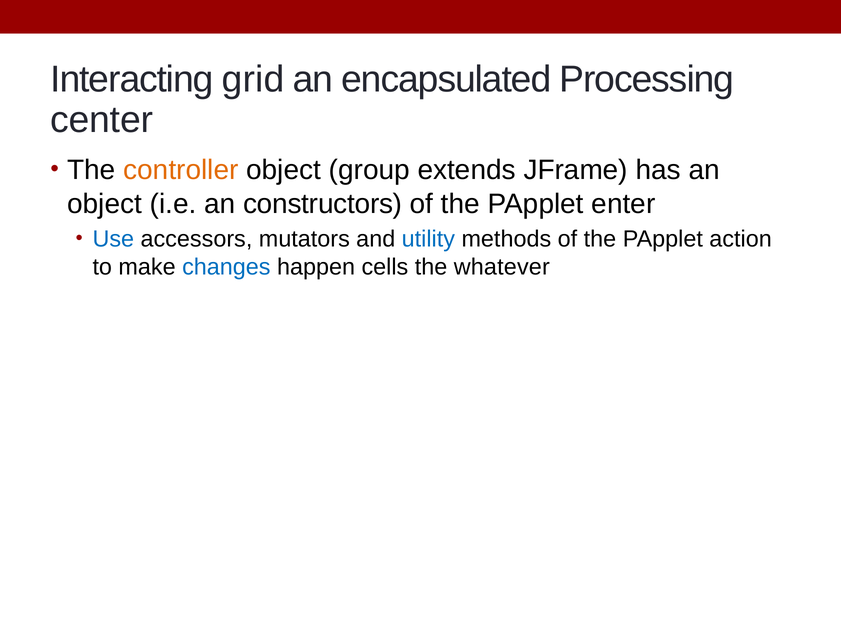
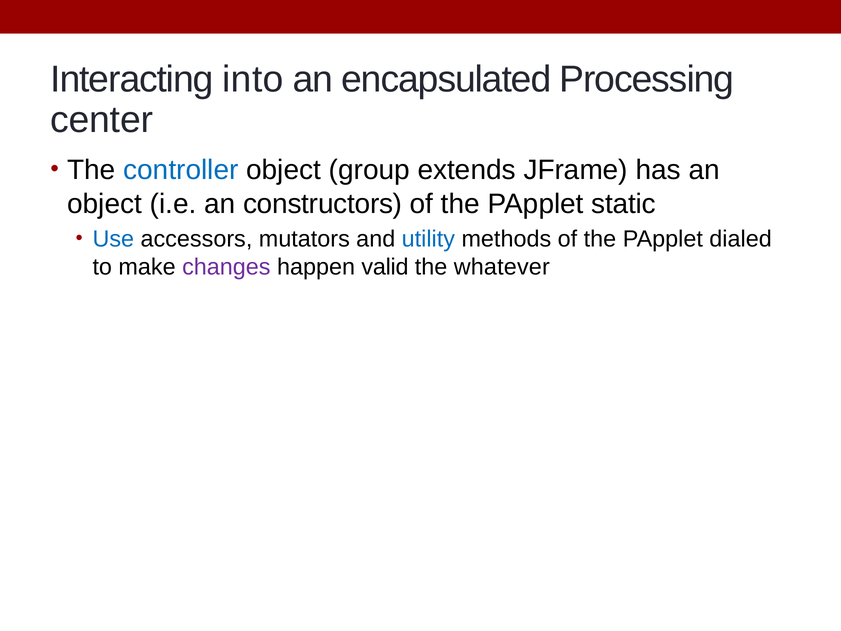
grid: grid -> into (253, 79)
controller colour: orange -> blue (181, 170)
enter: enter -> static (624, 204)
action: action -> dialed (741, 239)
changes colour: blue -> purple (226, 267)
cells: cells -> valid (385, 267)
